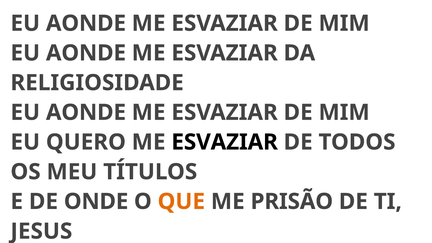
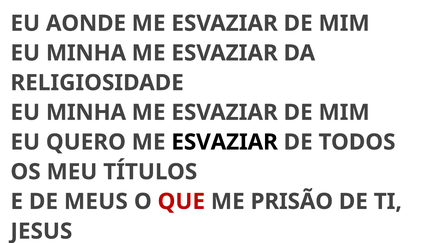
AONDE: AONDE -> MINHA (86, 53)
AONDE: AONDE -> MINHA (86, 112)
ONDE: ONDE -> MEUS (96, 202)
QUE colour: orange -> red (181, 202)
